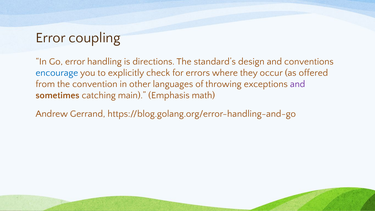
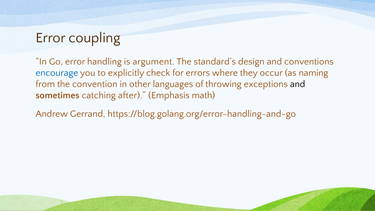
directions: directions -> argument (153, 62)
offered: offered -> naming (313, 73)
and colour: purple -> black (298, 84)
main: main -> after (132, 95)
